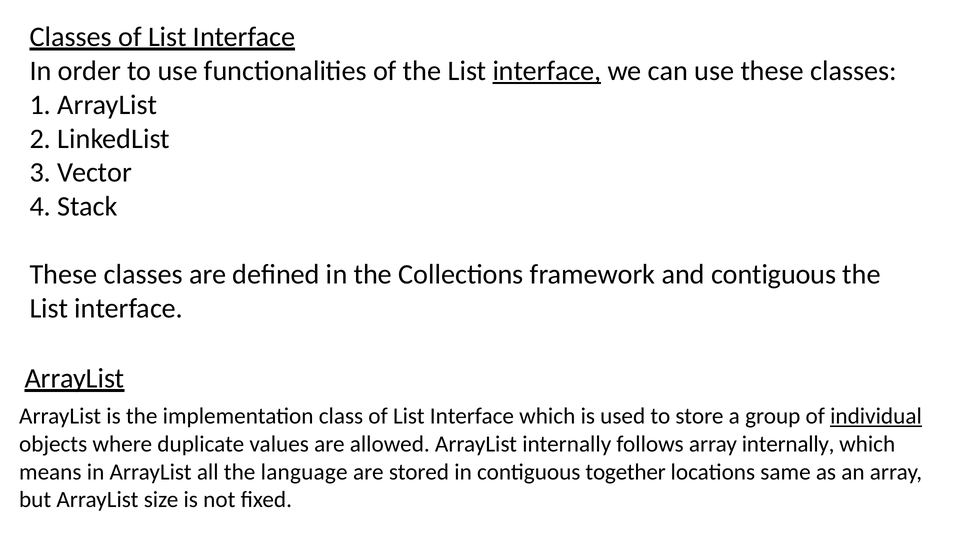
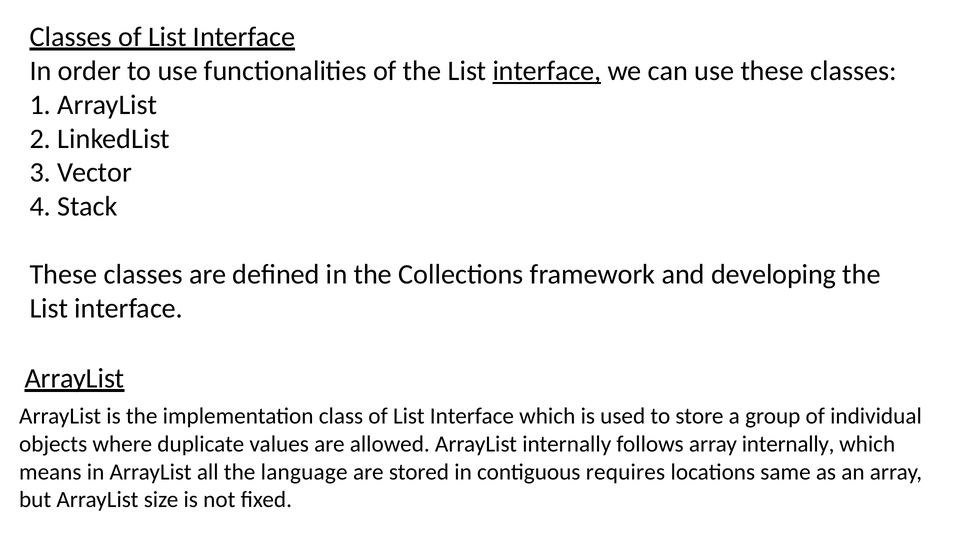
and contiguous: contiguous -> developing (774, 274)
individual underline: present -> none (876, 416)
together: together -> requires (625, 472)
